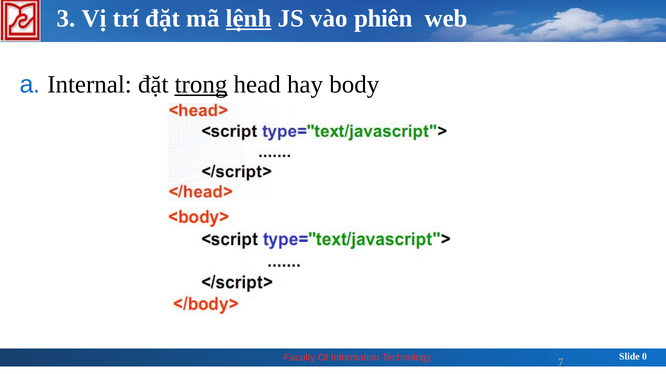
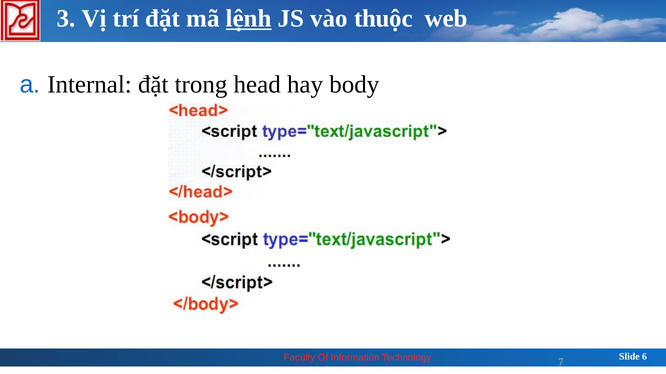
phiên: phiên -> thuộc (383, 19)
trong underline: present -> none (201, 85)
0: 0 -> 6 (645, 357)
